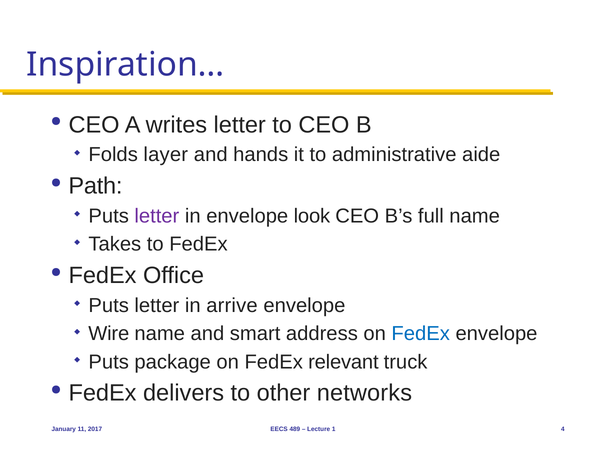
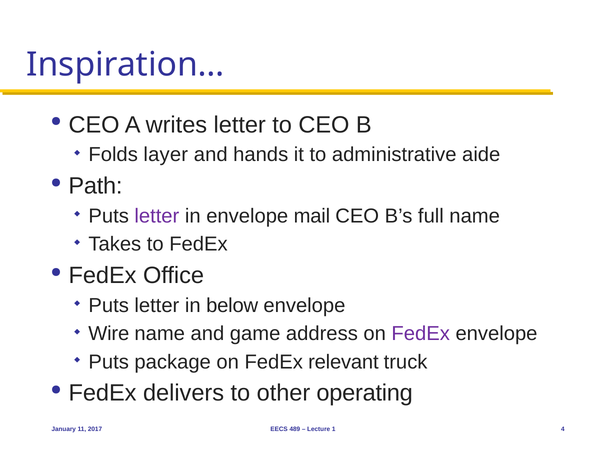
look: look -> mail (312, 216)
arrive: arrive -> below (232, 306)
smart: smart -> game (255, 334)
FedEx colour: blue -> purple (421, 334)
networks: networks -> operating (365, 394)
